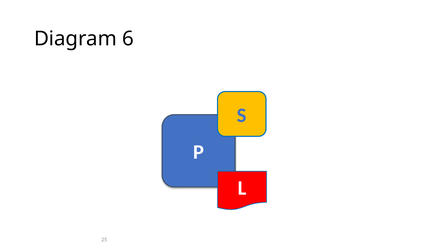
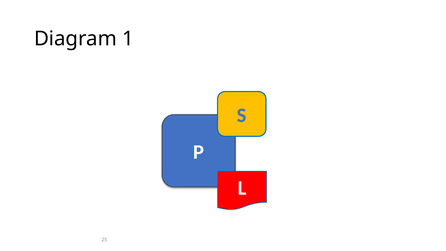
6: 6 -> 1 (128, 39)
